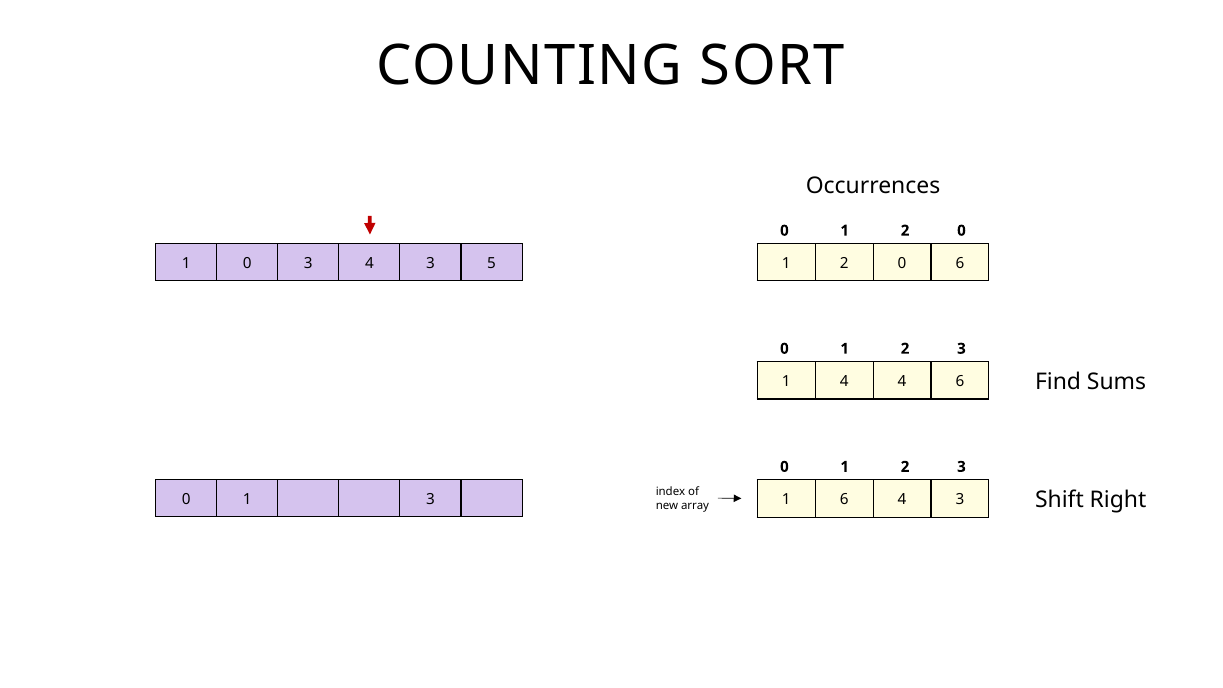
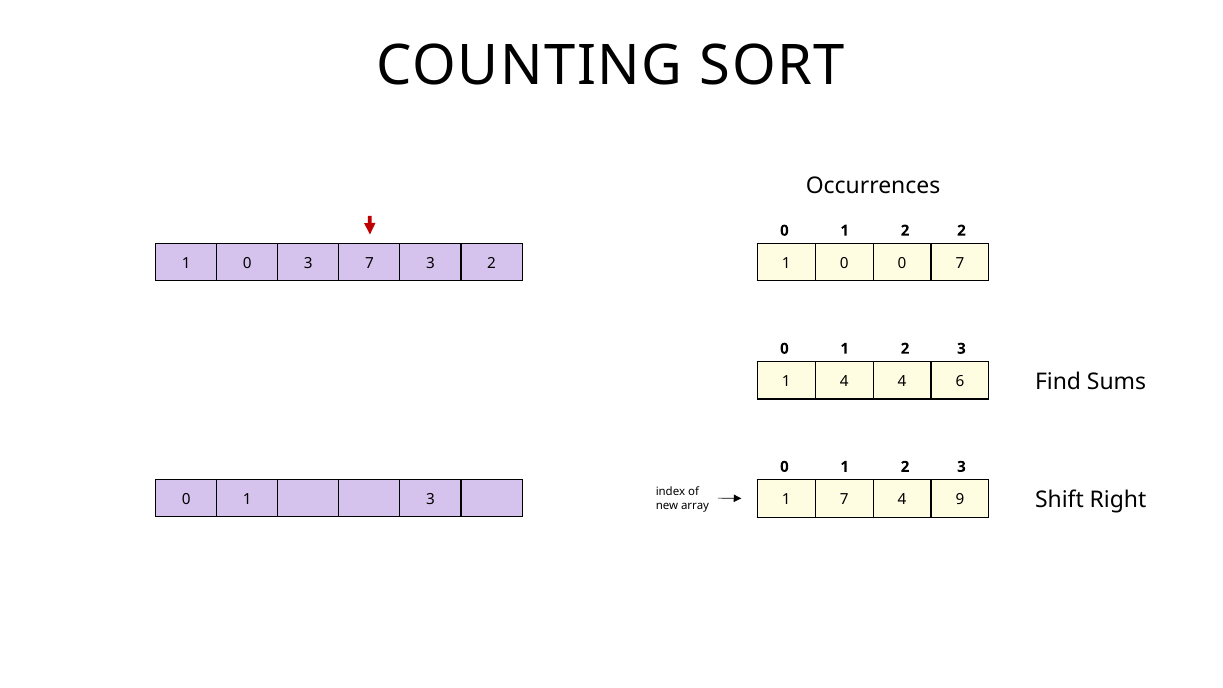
0 1 2 0: 0 -> 2 (961, 231)
3 4: 4 -> 7 (369, 263)
3 5: 5 -> 2 (492, 263)
2: 2 -> 0 (844, 263)
0 6: 6 -> 7 (960, 263)
1 6: 6 -> 7 (844, 499)
3: 3 -> 9 (960, 499)
